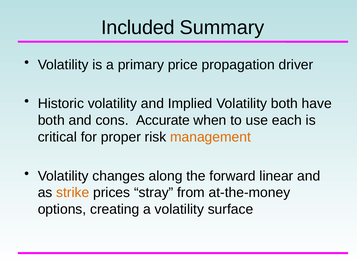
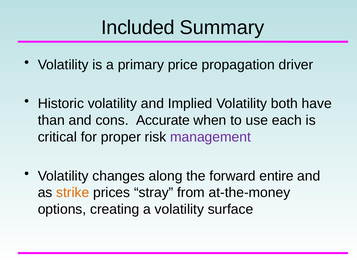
both: both -> than (51, 120)
management colour: orange -> purple (211, 137)
linear: linear -> entire (276, 176)
